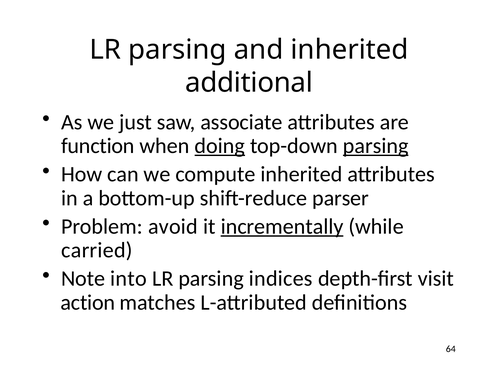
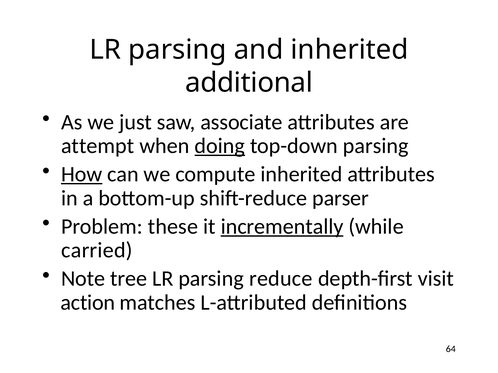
function: function -> attempt (98, 146)
parsing underline: present -> none (376, 146)
How underline: none -> present (82, 174)
avoid: avoid -> these (173, 227)
into: into -> tree (129, 279)
indices: indices -> reduce (281, 279)
